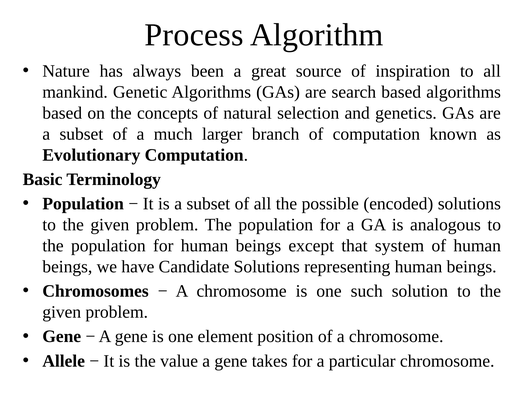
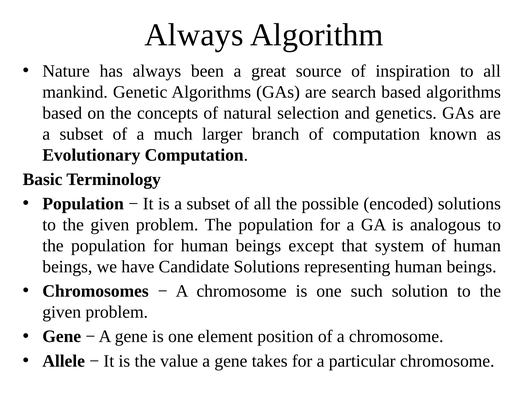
Process: Process -> Always (194, 35)
